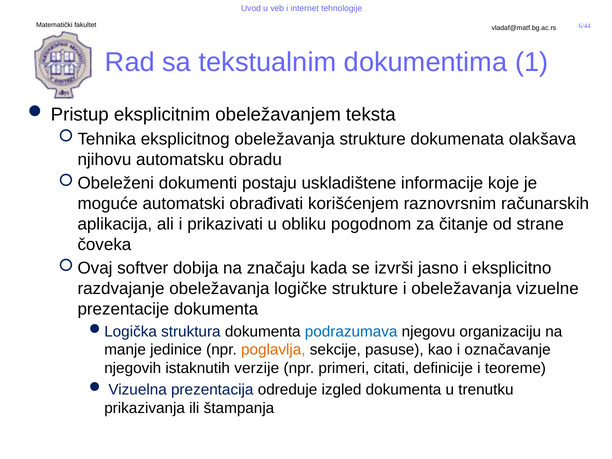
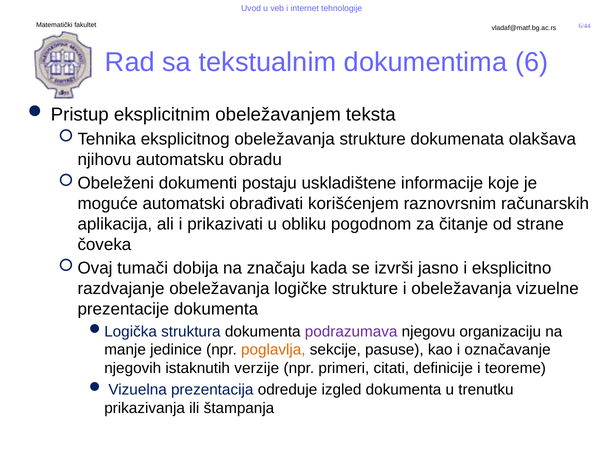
1: 1 -> 6 (532, 62)
softver: softver -> tumači (143, 268)
podrazumava colour: blue -> purple (351, 331)
